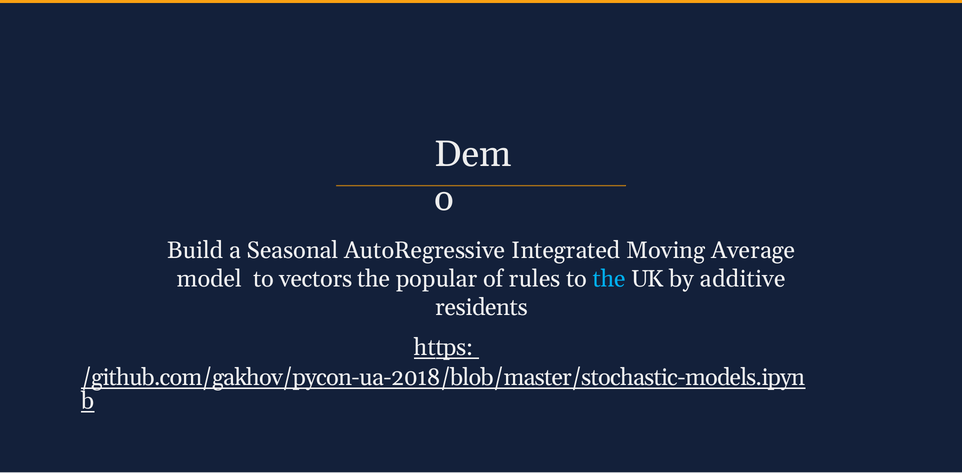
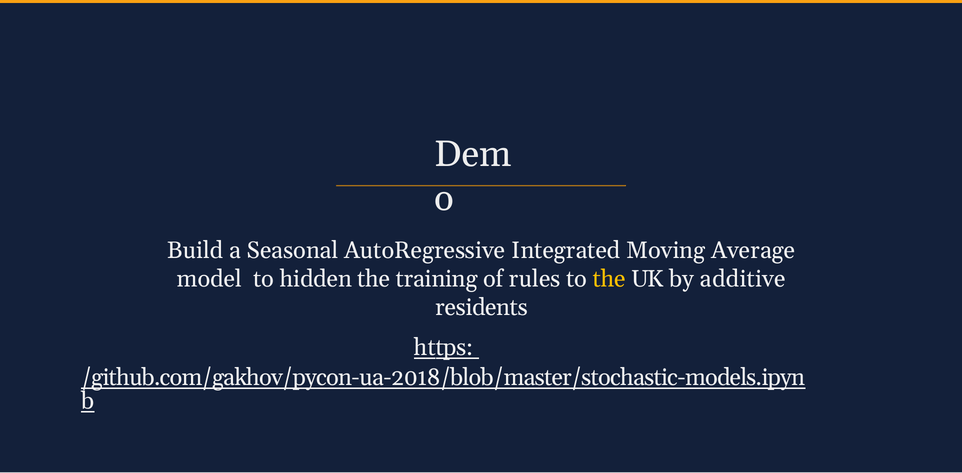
vectors: vectors -> hidden (316, 279)
popular: popular -> training (437, 279)
the colour: light blue -> yellow (609, 279)
